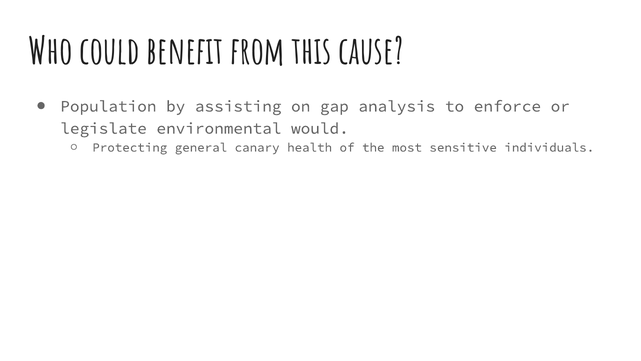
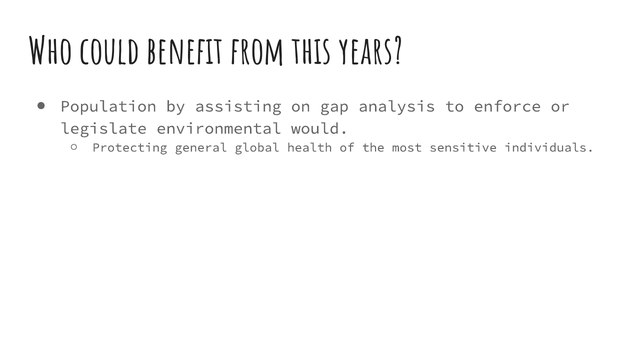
cause: cause -> years (371, 52)
canary: canary -> global (257, 147)
